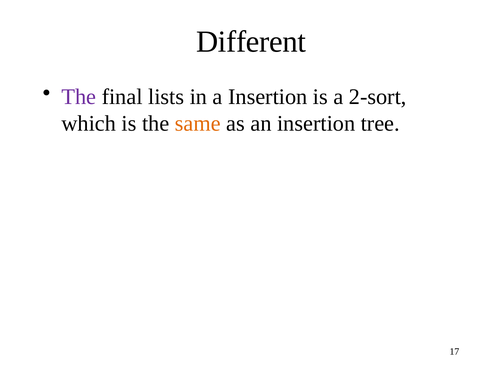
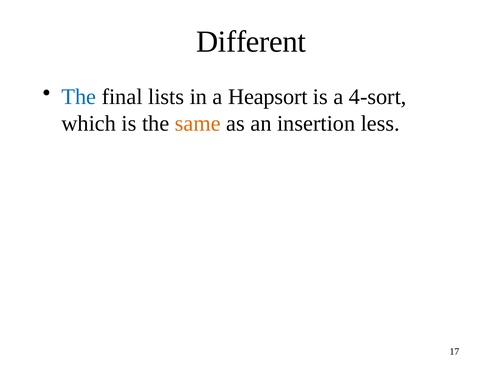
The colour: purple -> blue (79, 97)
a Insertion: Insertion -> Heapsort (268, 97)
2-sort: 2-sort -> 4-sort (378, 97)
tree: tree -> less (380, 124)
